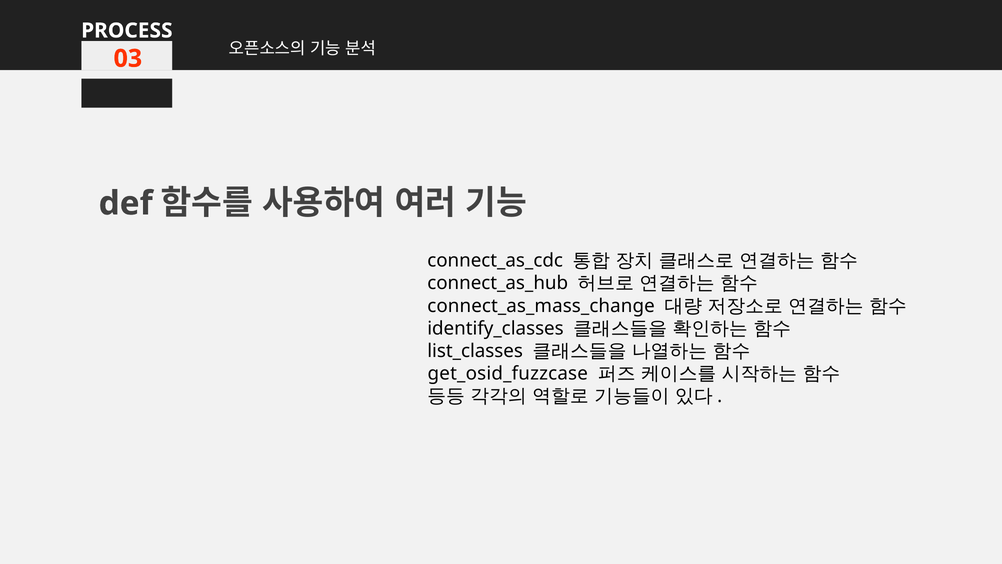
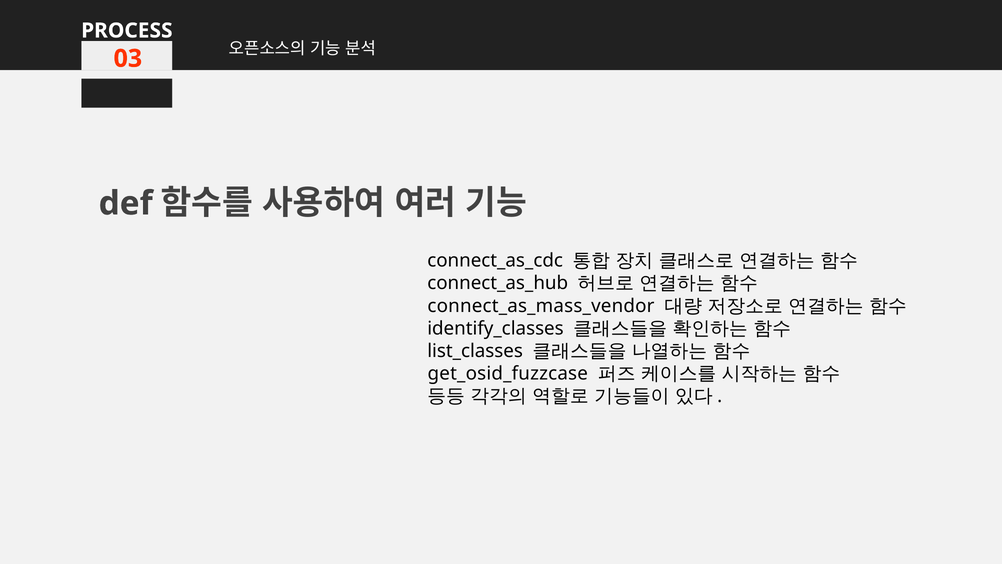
connect_as_mass_change: connect_as_mass_change -> connect_as_mass_vendor (541, 306)
